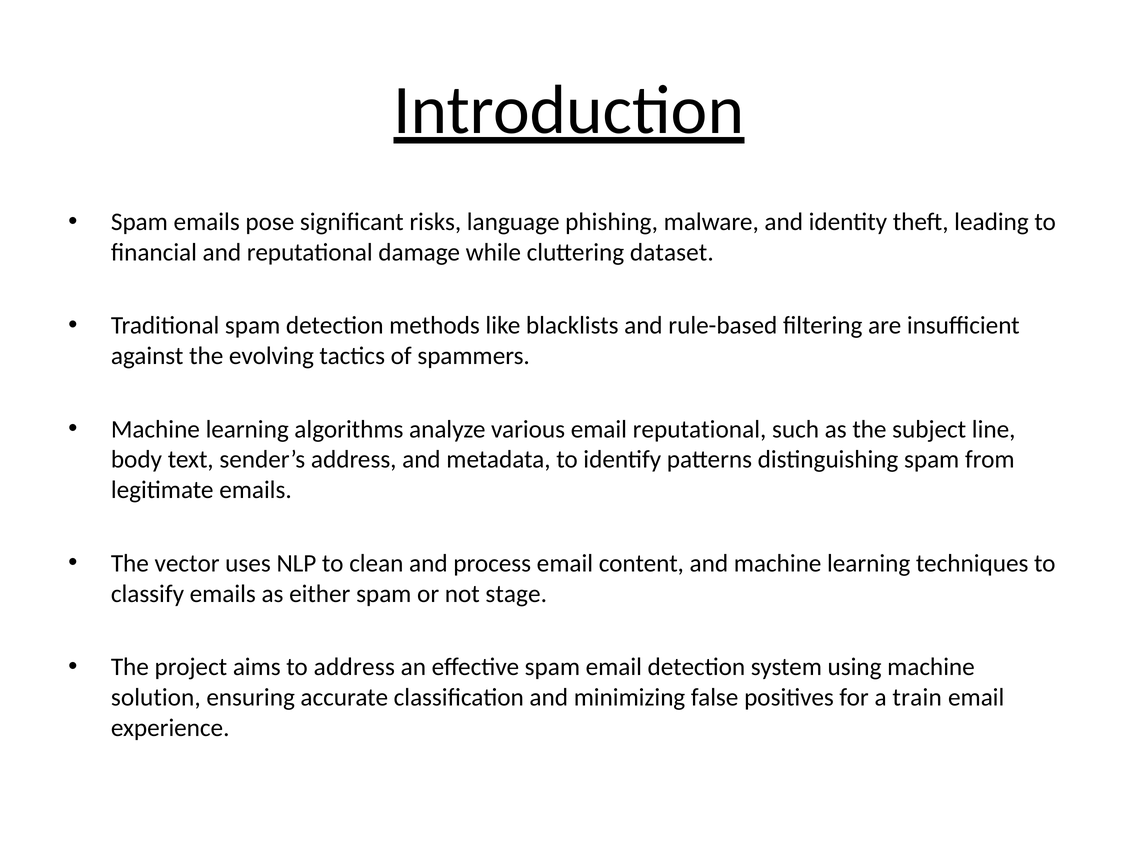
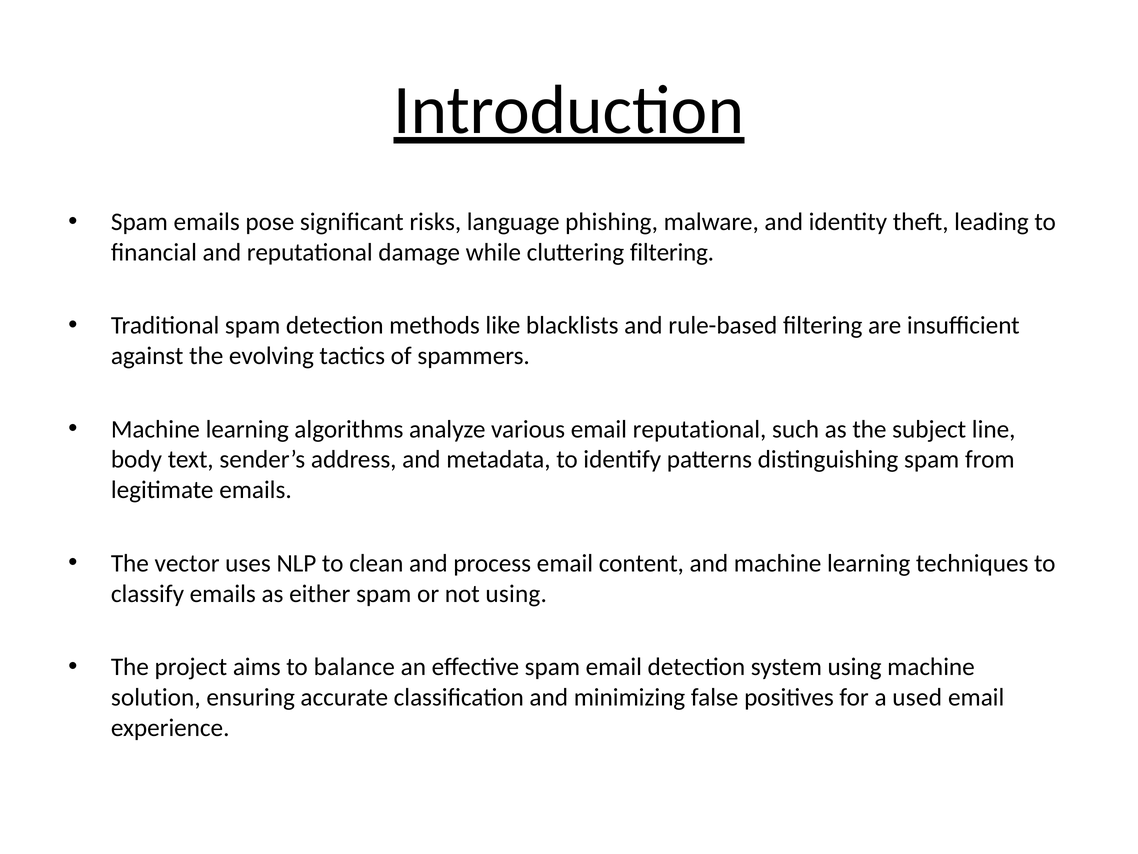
cluttering dataset: dataset -> filtering (672, 252)
not stage: stage -> using (516, 593)
to address: address -> balance (354, 667)
train: train -> used (917, 697)
